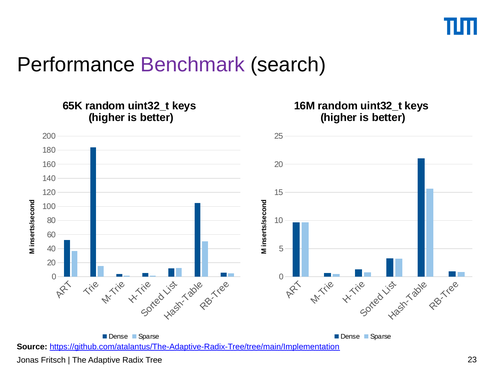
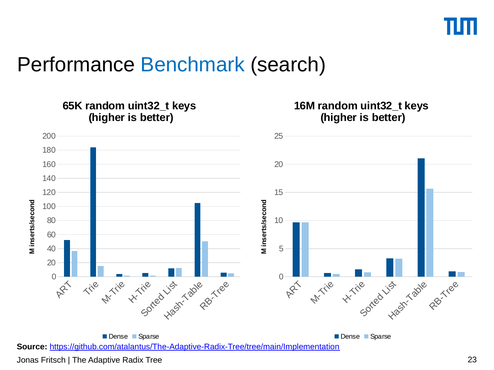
Benchmark colour: purple -> blue (193, 65)
